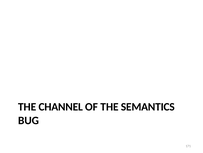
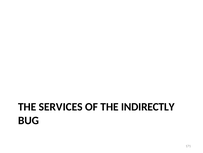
CHANNEL: CHANNEL -> SERVICES (61, 106)
SEMANTICS: SEMANTICS -> INDIRECTLY (148, 106)
